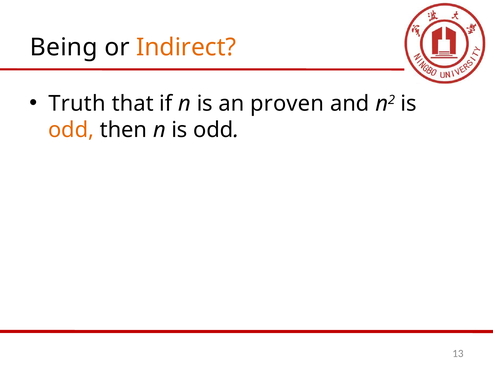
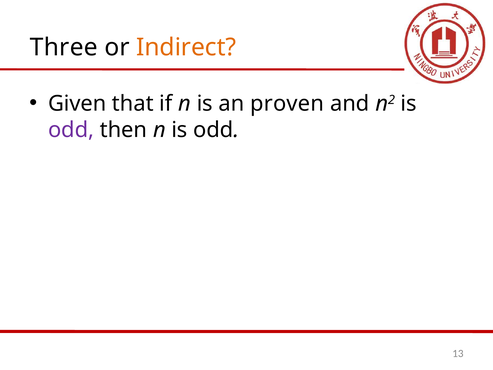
Being: Being -> Three (64, 47)
Truth: Truth -> Given (77, 103)
odd colour: orange -> purple (71, 130)
